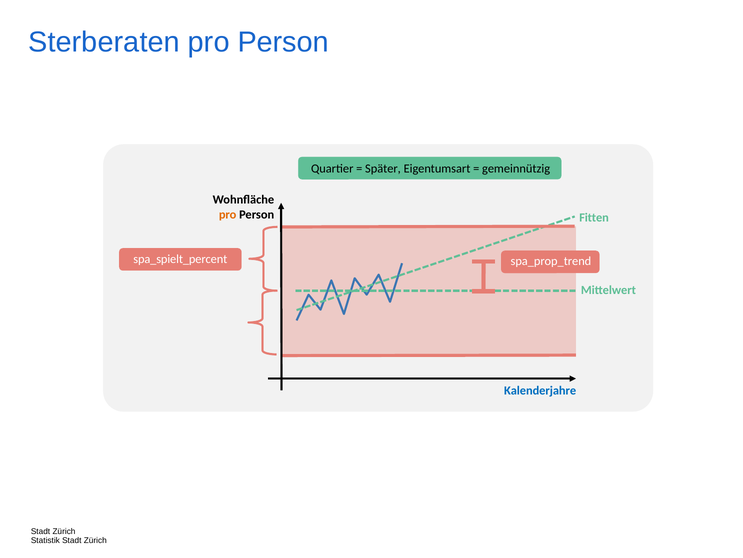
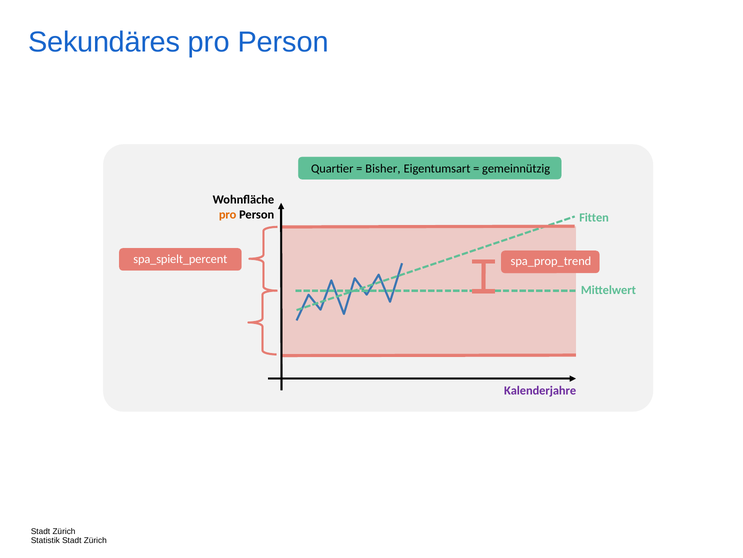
Sterberaten: Sterberaten -> Sekundäres (104, 42)
Später: Später -> Bisher (383, 169)
Kalenderjahre colour: blue -> purple (540, 390)
